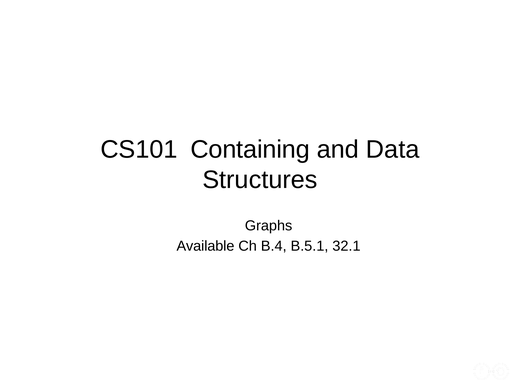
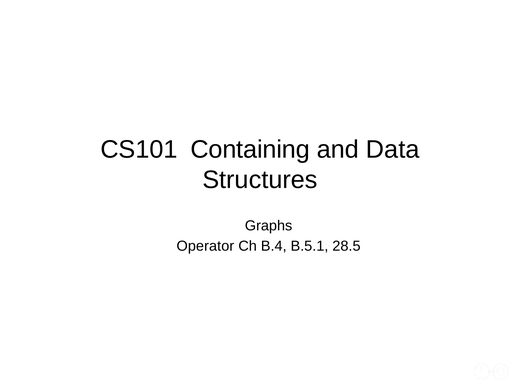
Available: Available -> Operator (205, 246)
32.1: 32.1 -> 28.5 (346, 246)
